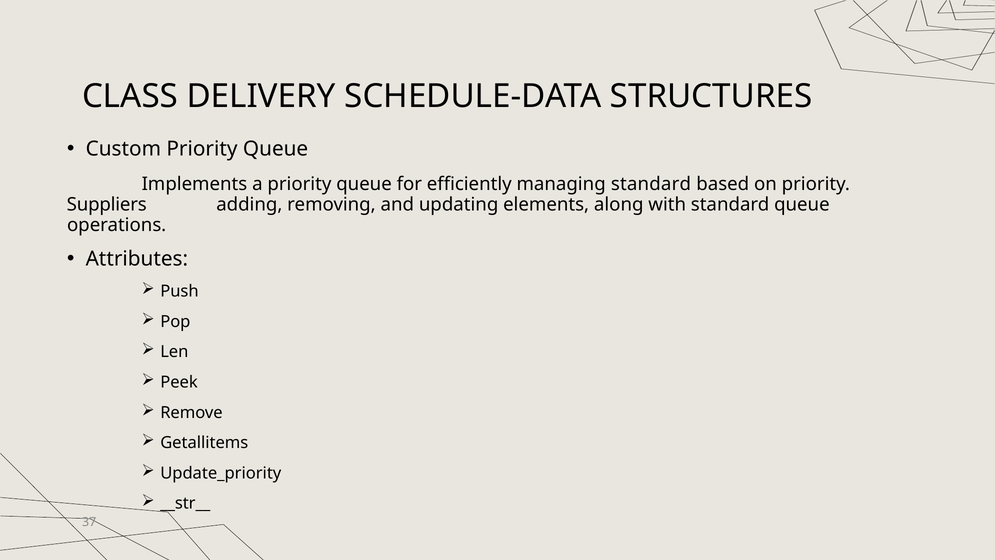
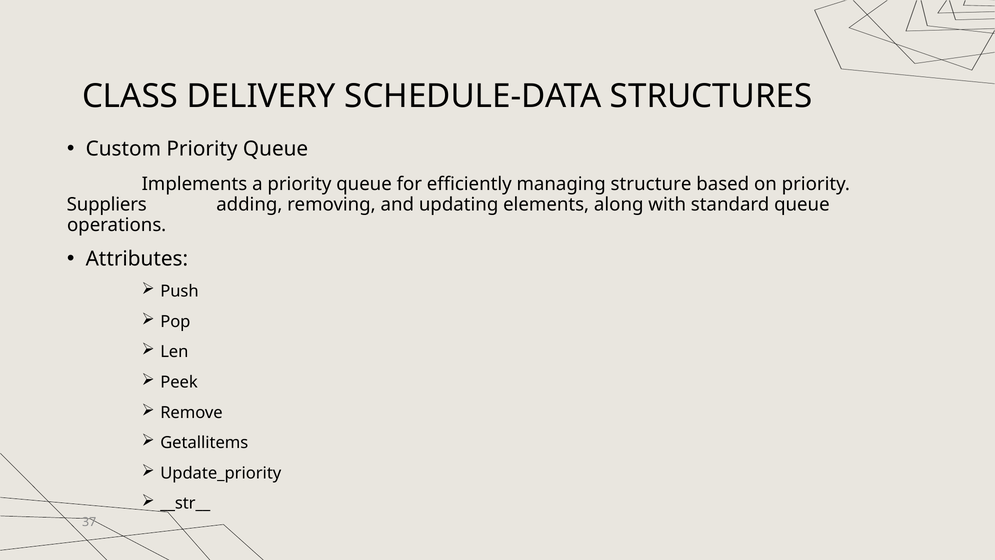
managing standard: standard -> structure (651, 184)
